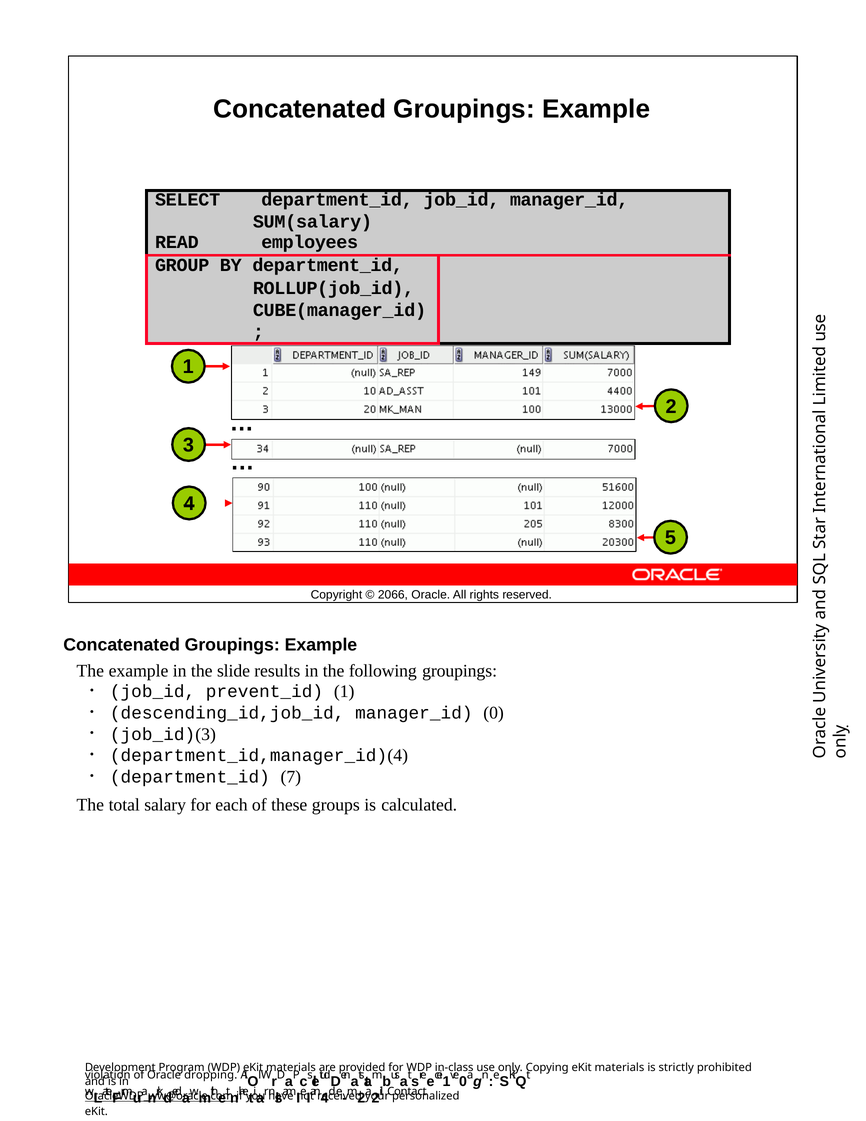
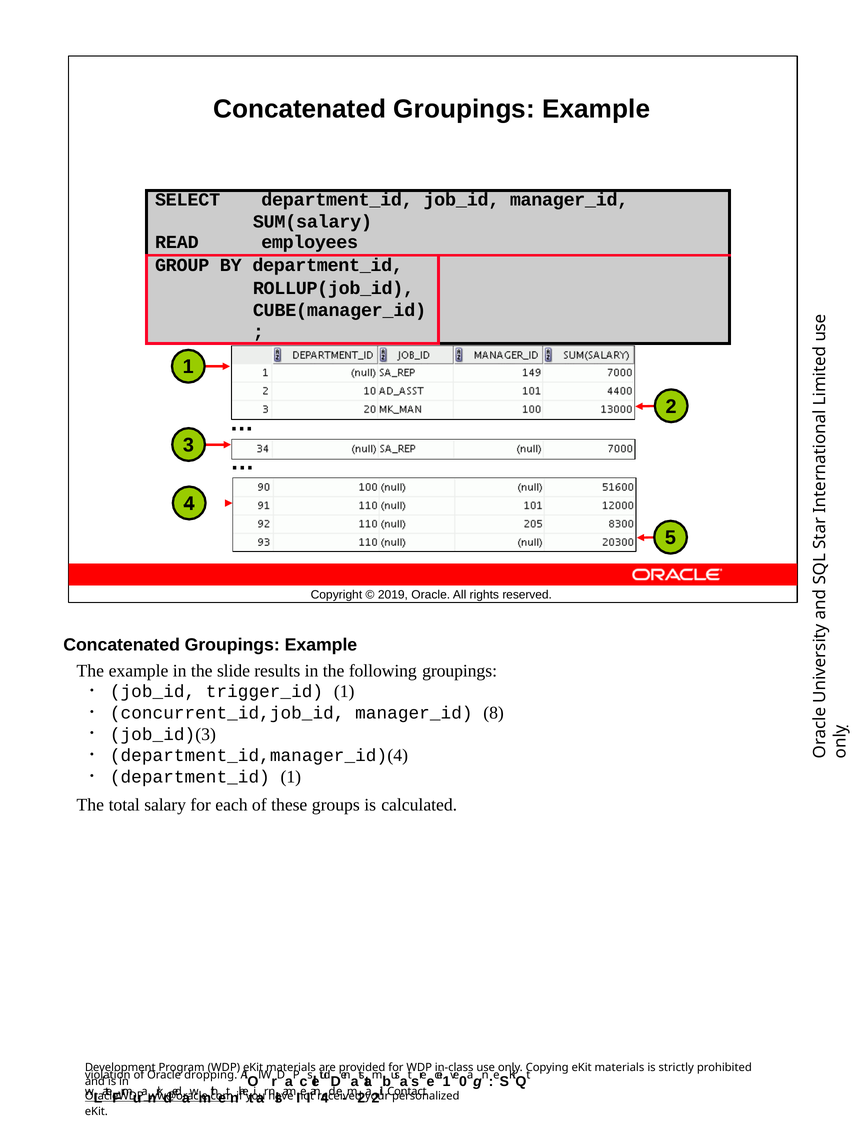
2066: 2066 -> 2019 (393, 595)
prevent_id: prevent_id -> trigger_id (264, 691)
descending_id,job_id: descending_id,job_id -> concurrent_id,job_id (227, 713)
manager_id 0: 0 -> 8 (494, 713)
department_id 7: 7 -> 1 (291, 777)
